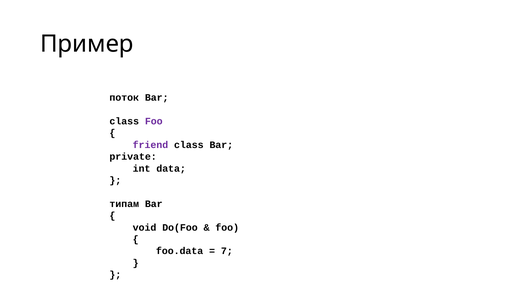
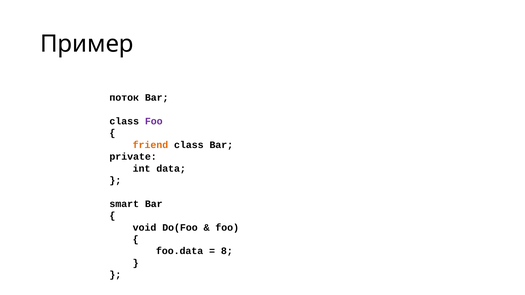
friend colour: purple -> orange (150, 145)
типам: типам -> smart (124, 204)
7: 7 -> 8 (227, 251)
